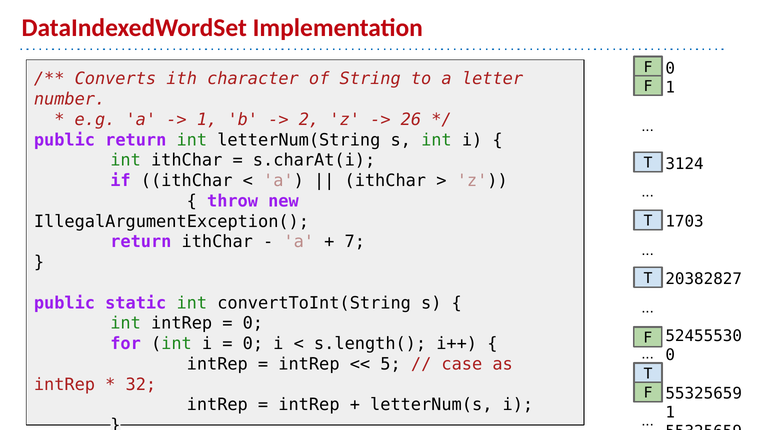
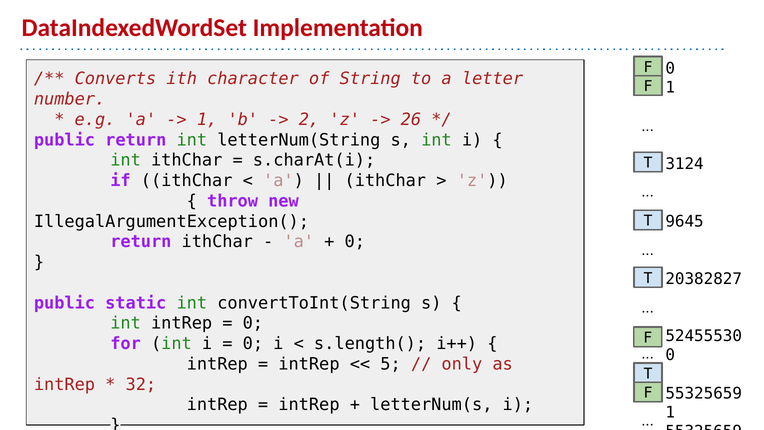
1703: 1703 -> 9645 (685, 221)
7: 7 -> 0 (355, 242)
case: case -> only (462, 364)
